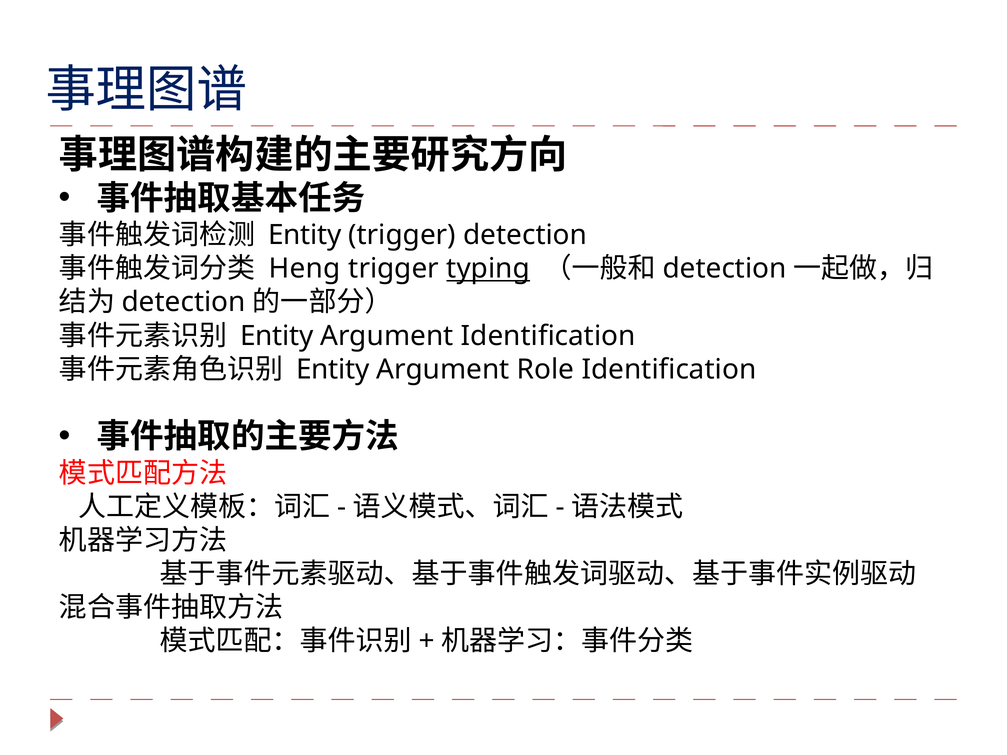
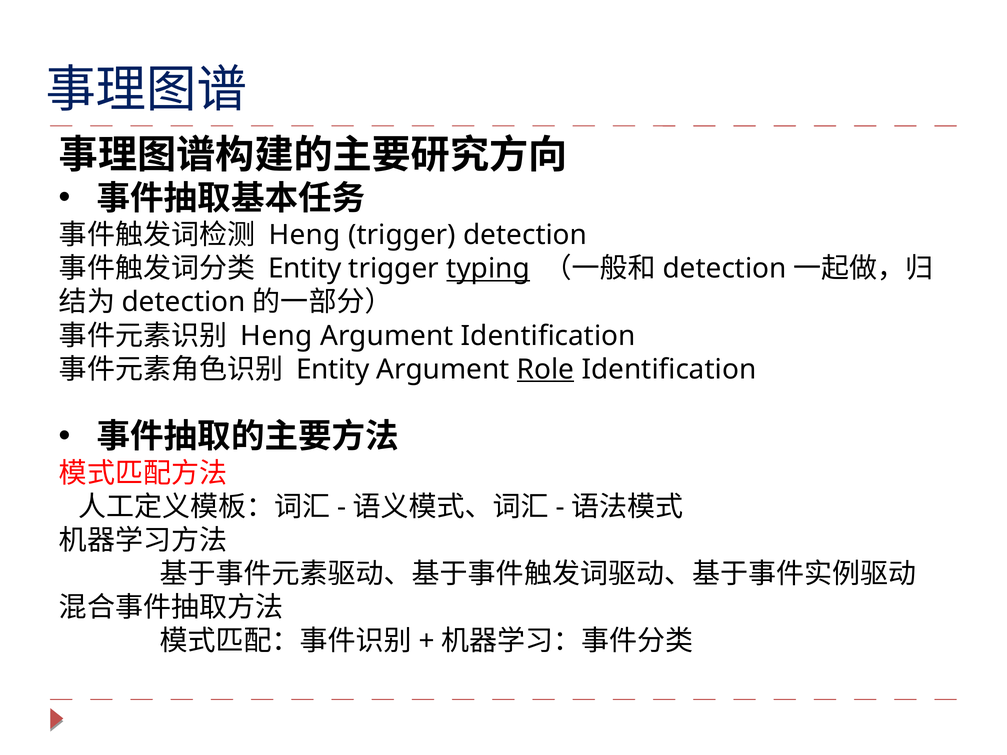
Entity: Entity -> Heng (304, 235)
Heng: Heng -> Entity (305, 269)
Entity: Entity -> Heng (276, 336)
Role underline: none -> present (545, 369)
